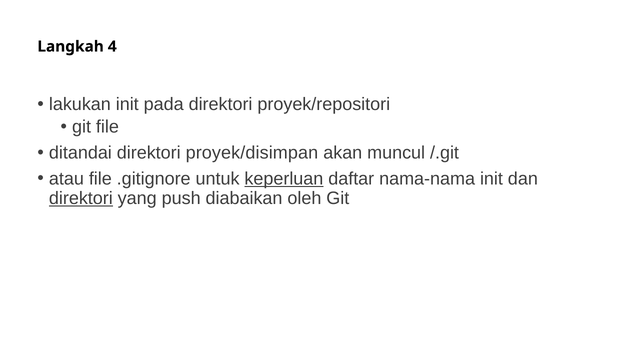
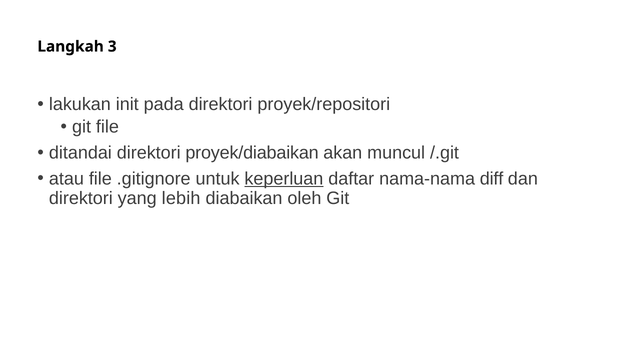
4: 4 -> 3 (112, 47)
proyek/disimpan: proyek/disimpan -> proyek/diabaikan (252, 153)
nama-nama init: init -> diff (492, 179)
direktori underline: present -> none (81, 198)
push: push -> lebih (181, 198)
